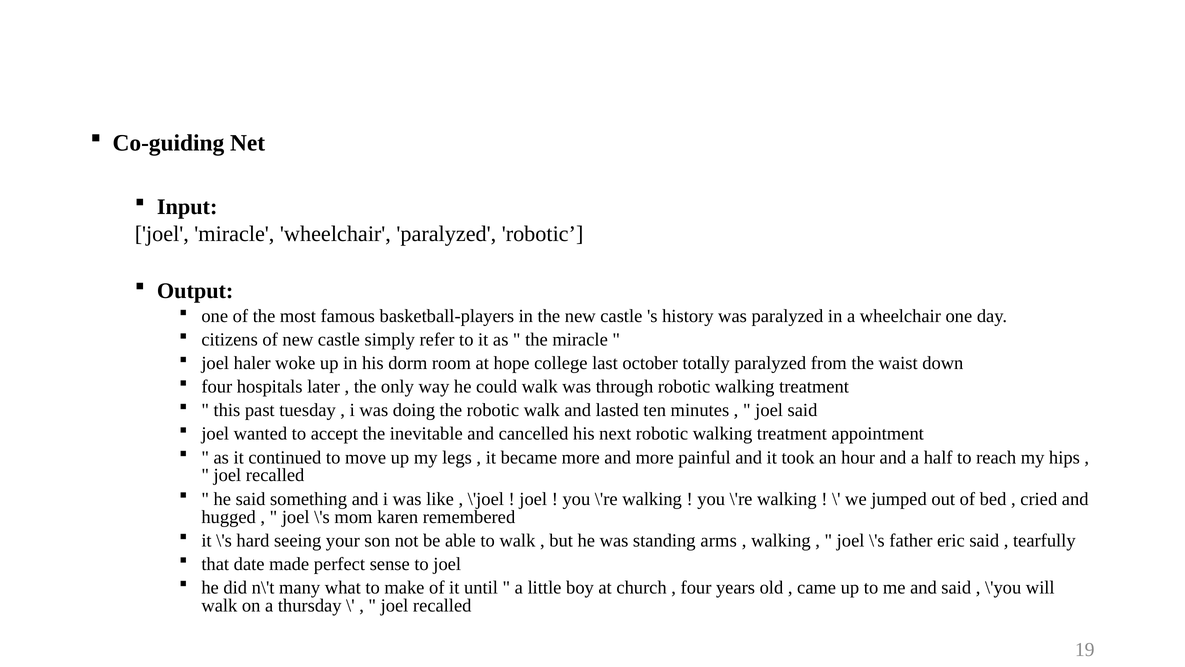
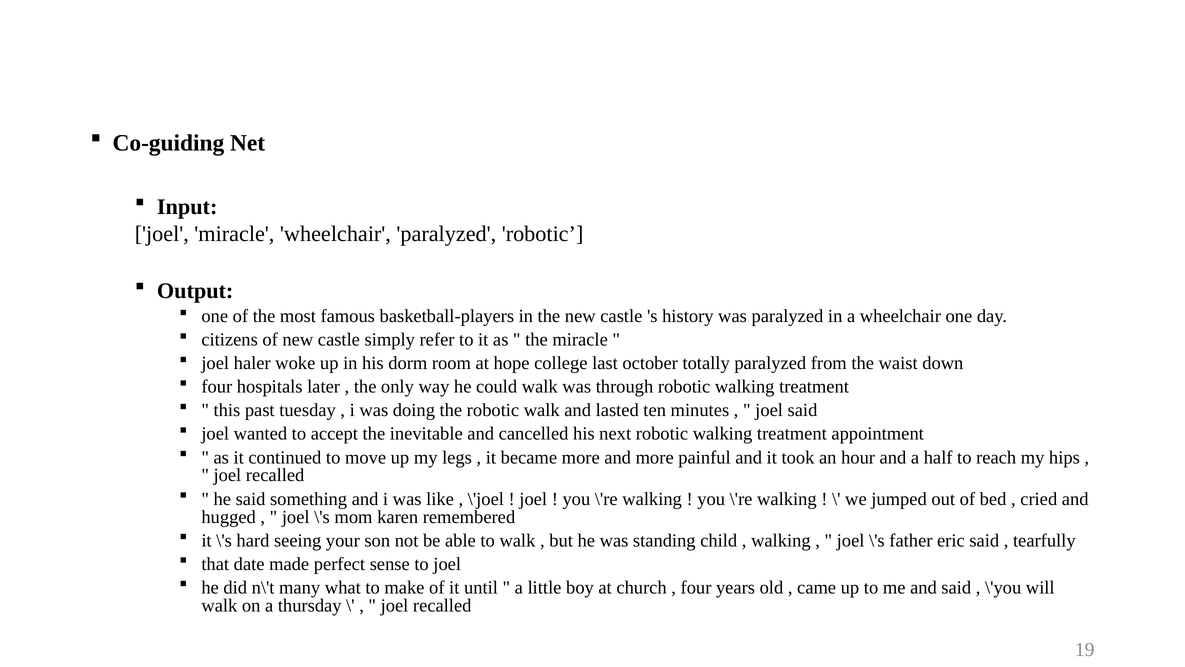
arms: arms -> child (719, 540)
